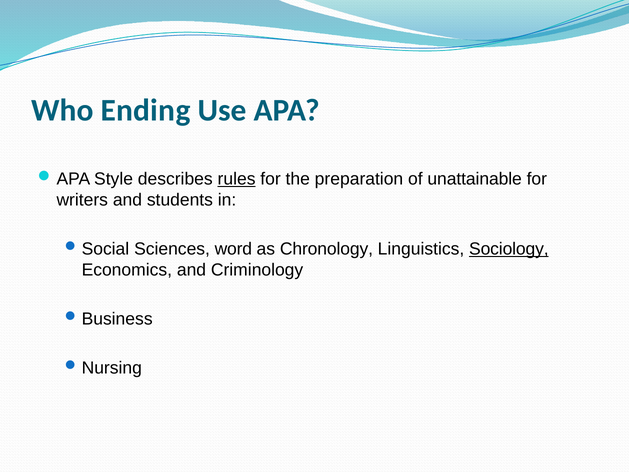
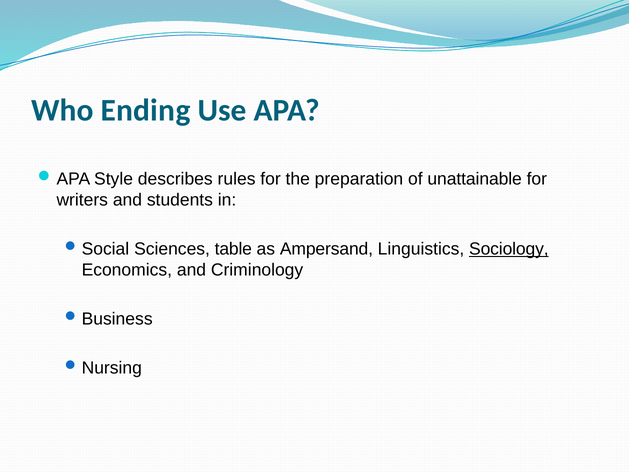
rules underline: present -> none (237, 179)
word: word -> table (233, 249)
Chronology: Chronology -> Ampersand (326, 249)
